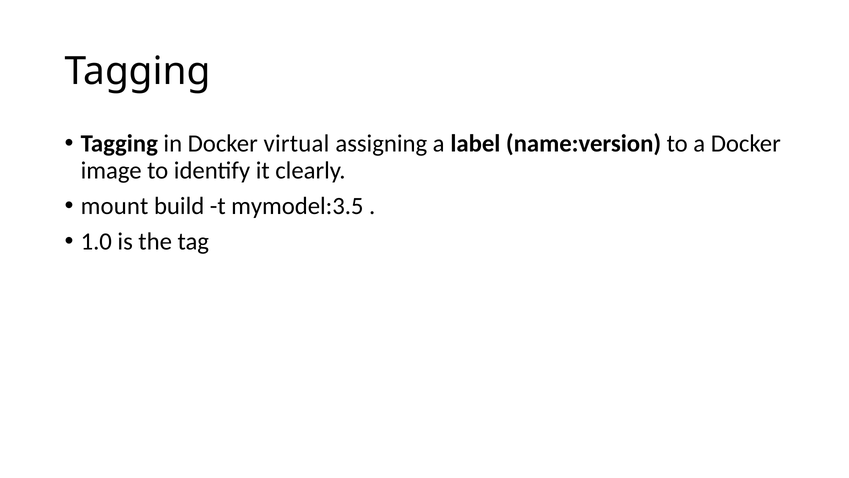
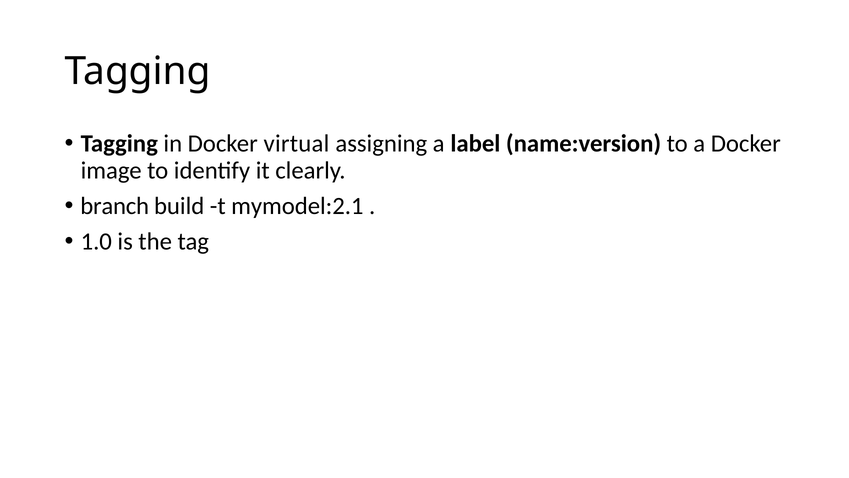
mount: mount -> branch (115, 206)
mymodel:3.5: mymodel:3.5 -> mymodel:2.1 (297, 206)
